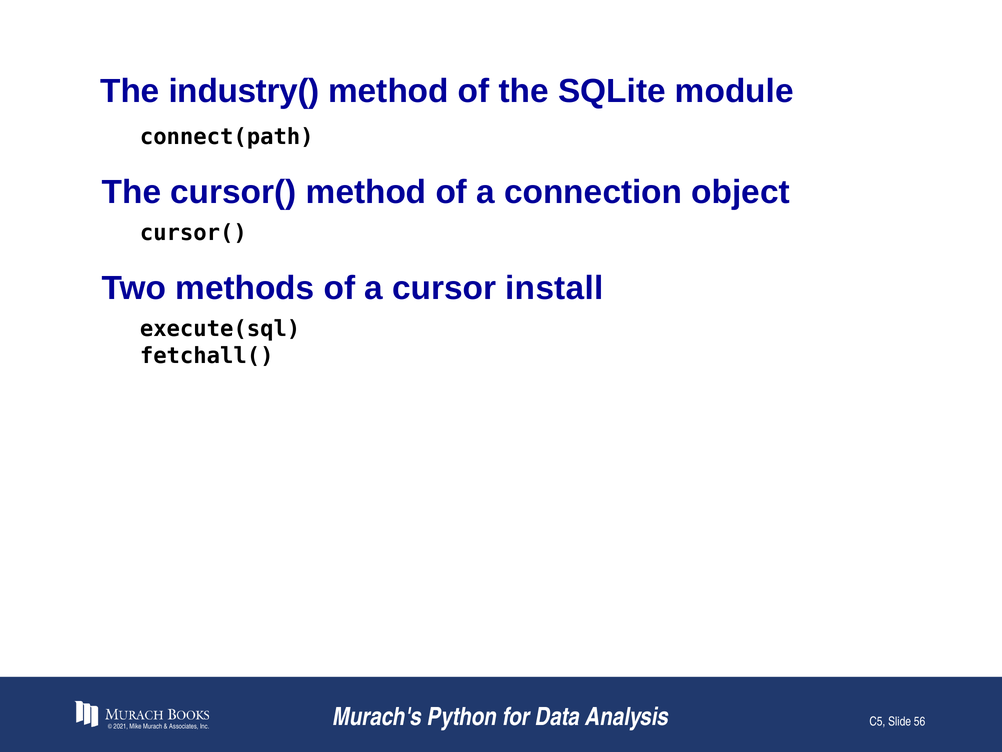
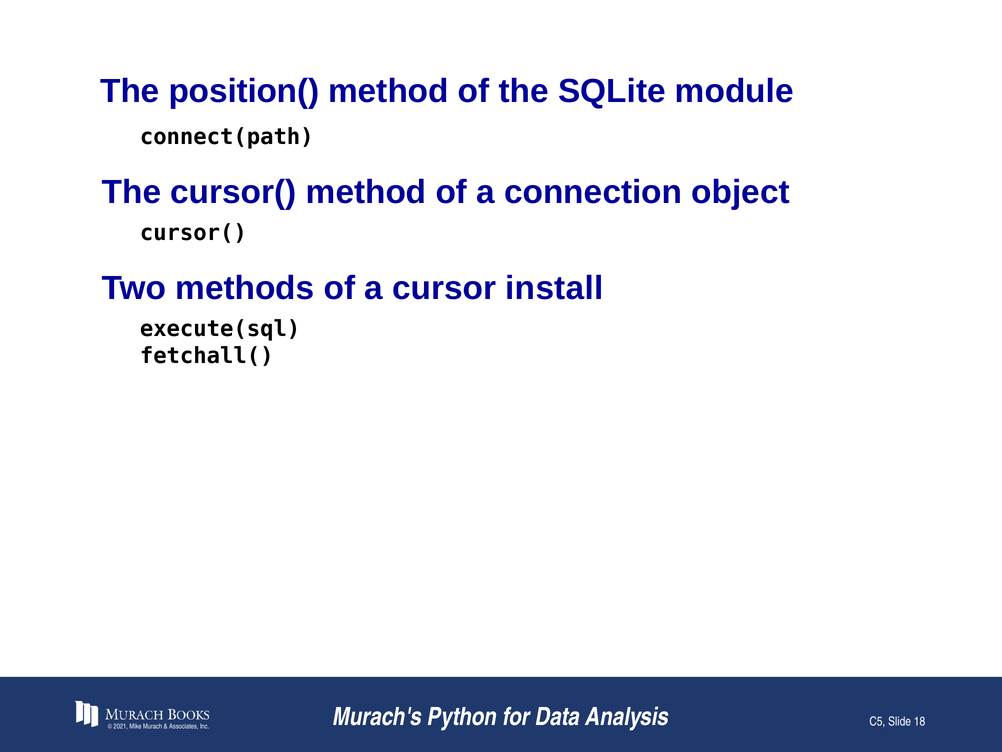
industry(: industry( -> position( (244, 91)
56: 56 -> 18 (920, 721)
